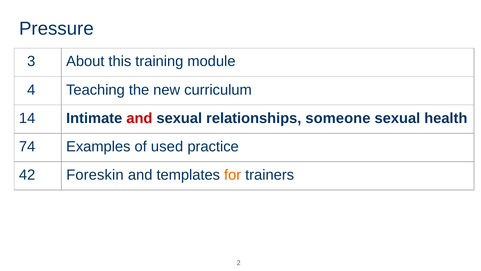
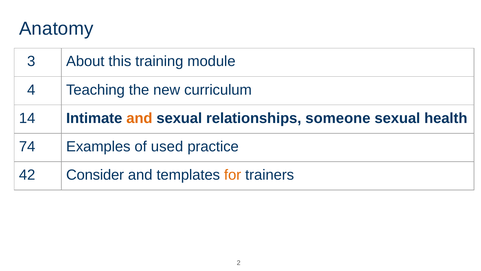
Pressure: Pressure -> Anatomy (56, 29)
and colour: red -> orange (139, 118)
Foreskin: Foreskin -> Consider (95, 175)
